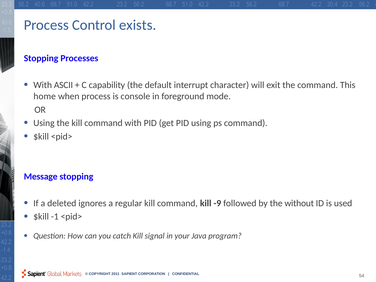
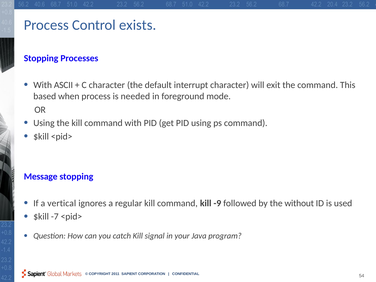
C capability: capability -> character (107, 85)
home: home -> based (45, 96)
console: console -> needed (135, 96)
deleted: deleted -> vertical (62, 203)
-1: -1 -> -7 (55, 217)
